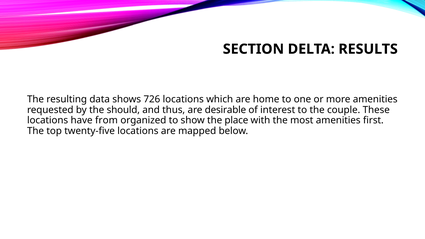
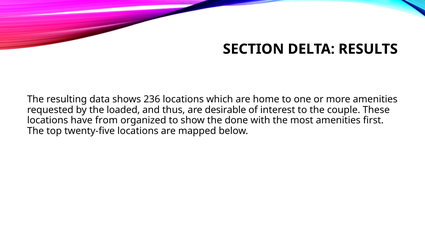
726: 726 -> 236 (152, 99)
should: should -> loaded (123, 110)
place: place -> done (236, 120)
